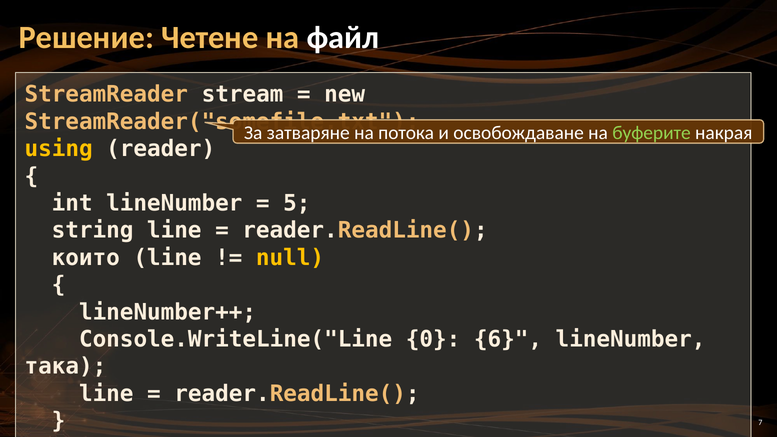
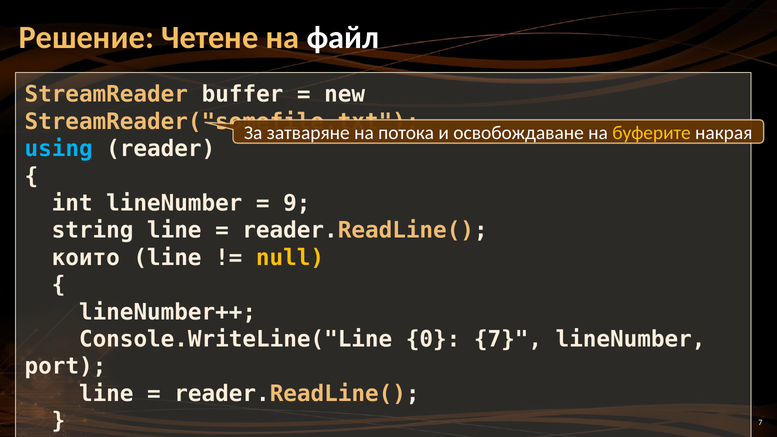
stream: stream -> buffer (243, 94)
буферите colour: light green -> yellow (651, 133)
using colour: yellow -> light blue (59, 149)
5: 5 -> 9 (297, 203)
0 6: 6 -> 7 (508, 339)
така: така -> port (65, 367)
